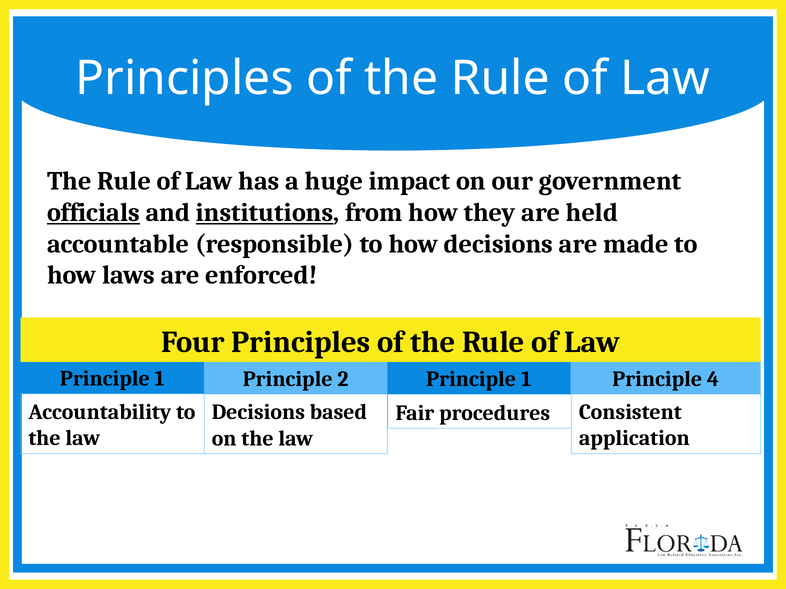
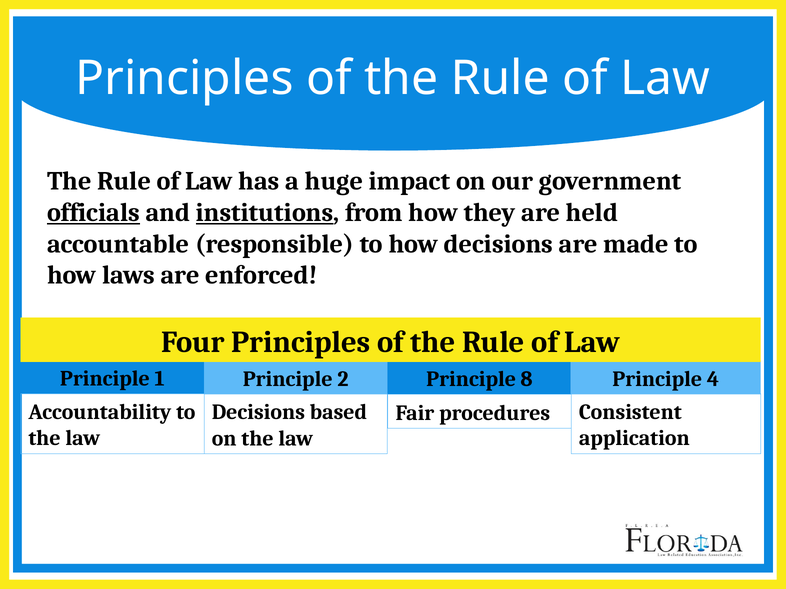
2 Principle 1: 1 -> 8 (527, 379)
